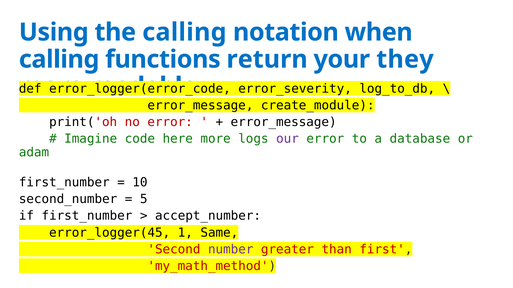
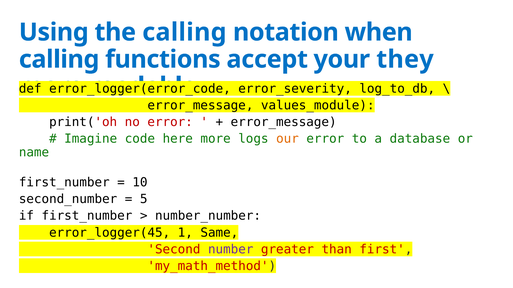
return: return -> accept (267, 59)
create_module: create_module -> values_module (318, 105)
our colour: purple -> orange (287, 139)
adam: adam -> name (34, 152)
accept_number: accept_number -> number_number (208, 216)
